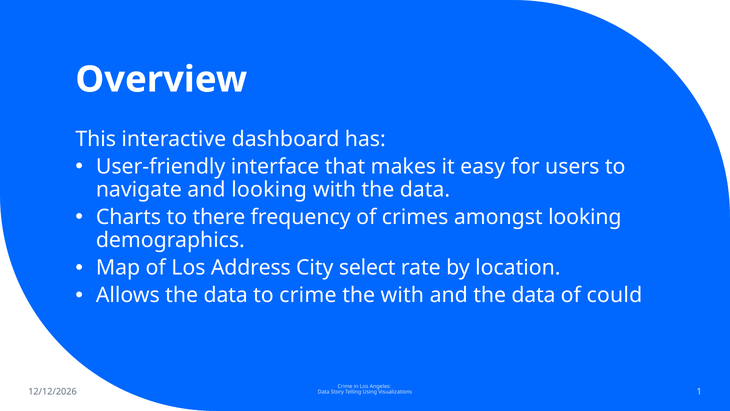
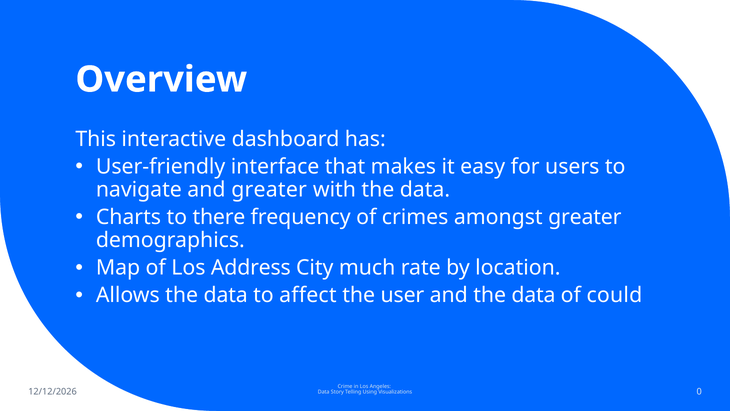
and looking: looking -> greater (269, 190)
amongst looking: looking -> greater (585, 217)
select: select -> much (367, 268)
to crime: crime -> affect (308, 295)
the with: with -> user (402, 295)
1: 1 -> 0 (699, 391)
